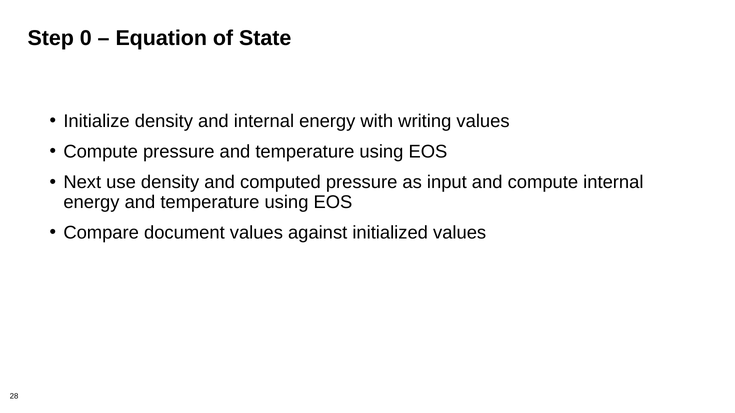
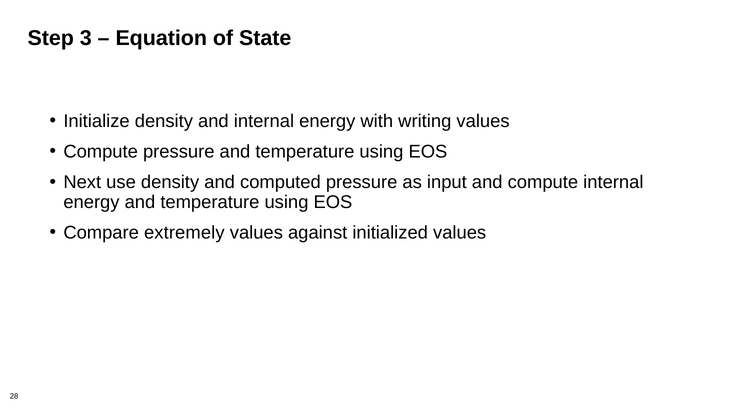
0: 0 -> 3 (86, 38)
document: document -> extremely (184, 233)
